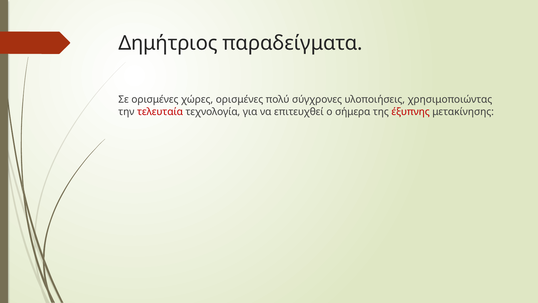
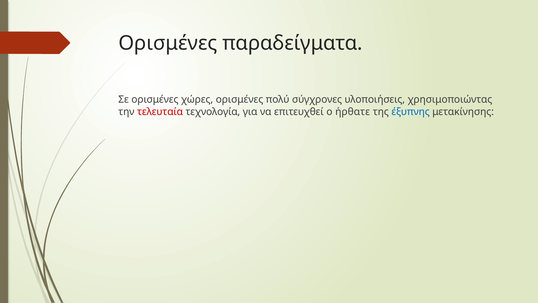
Δημήτριος: Δημήτριος -> Ορισμένες (168, 43)
σήμερα: σήμερα -> ήρθατε (353, 112)
έξυπνης colour: red -> blue (411, 112)
